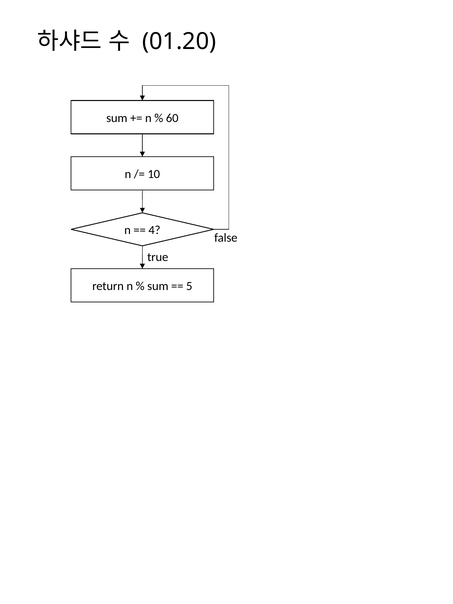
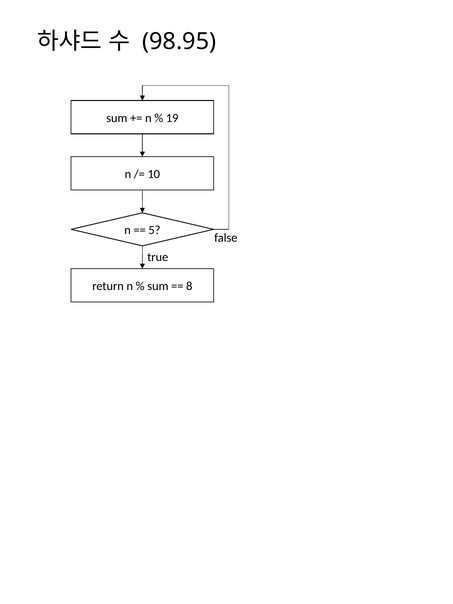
01.20: 01.20 -> 98.95 (179, 41)
60: 60 -> 19 (172, 118)
4: 4 -> 5 (154, 230)
5: 5 -> 8 (189, 286)
